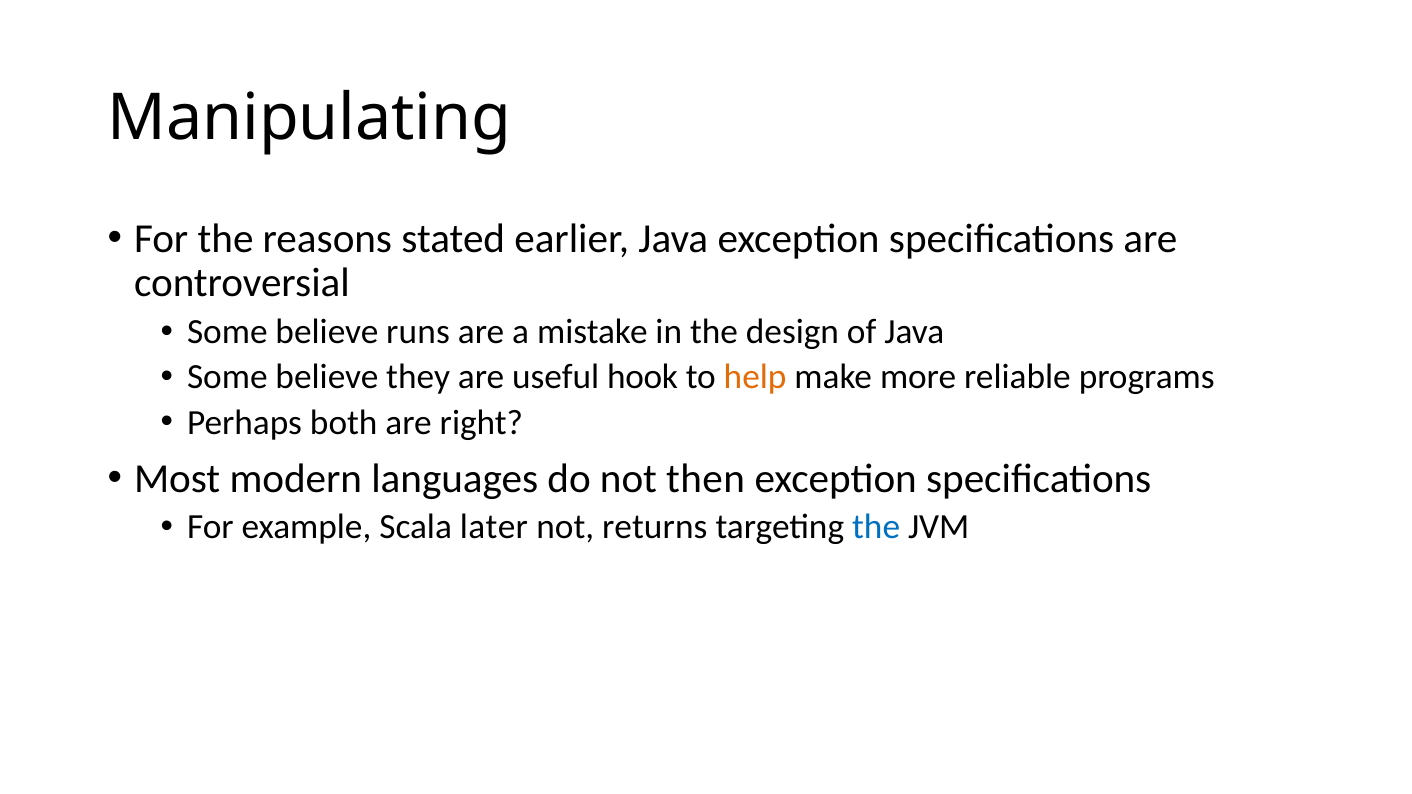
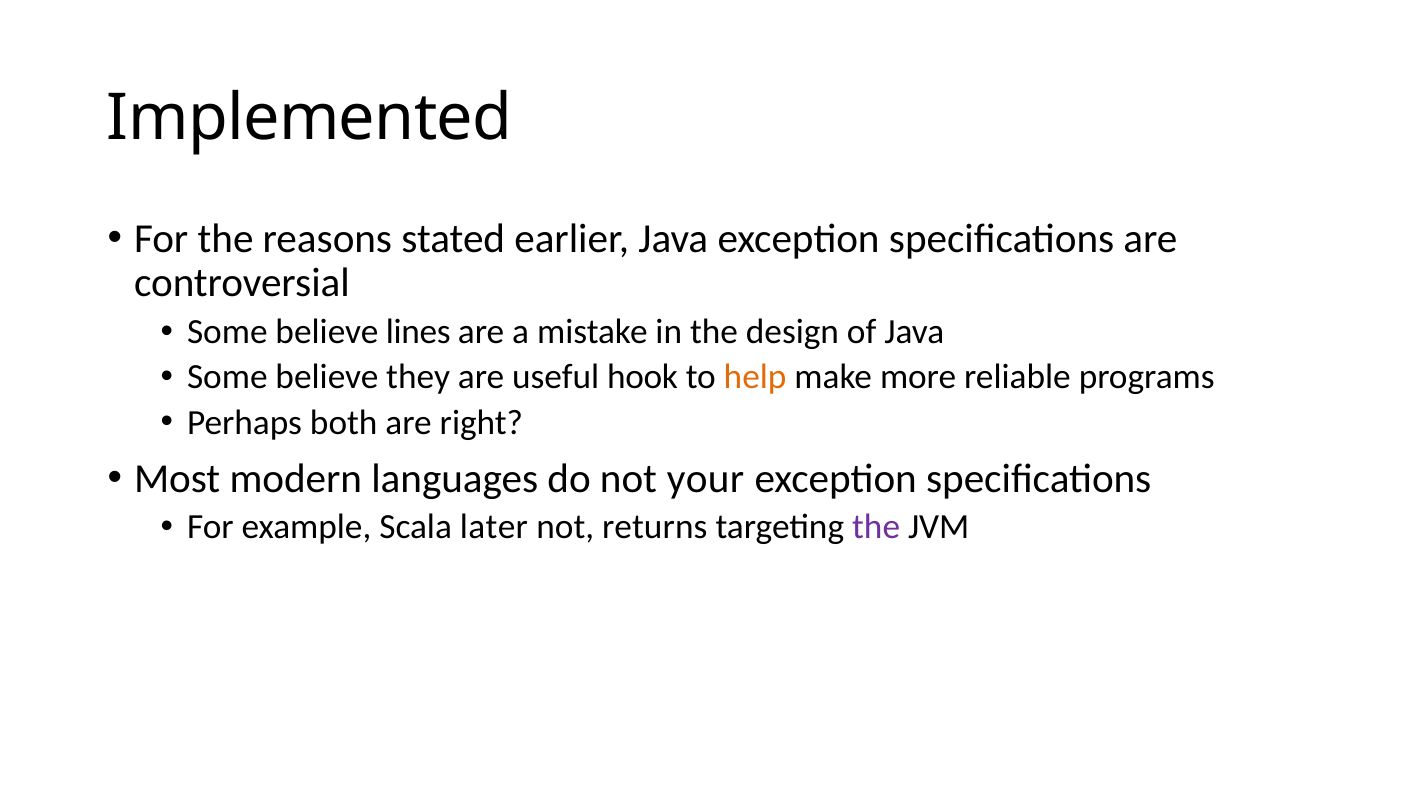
Manipulating: Manipulating -> Implemented (310, 119)
runs: runs -> lines (418, 332)
then: then -> your (706, 479)
the colour: blue -> purple (876, 527)
